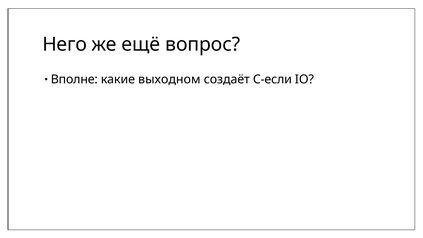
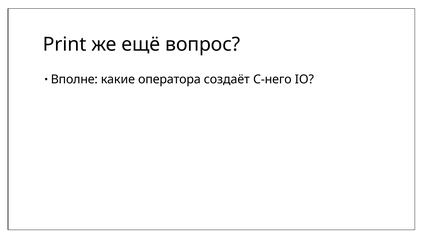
Него: Него -> Print (65, 45)
выходном: выходном -> оператора (169, 80)
C-если: C-если -> C-него (272, 80)
